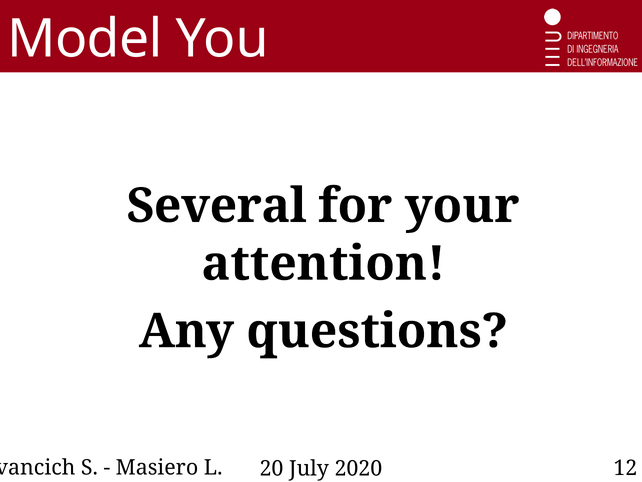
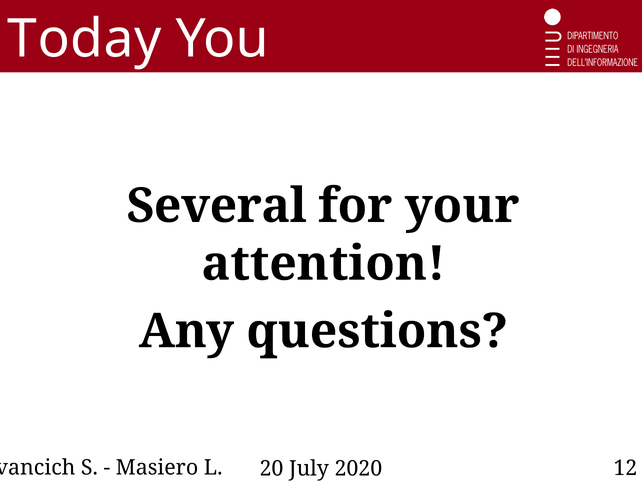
Model: Model -> Today (84, 39)
